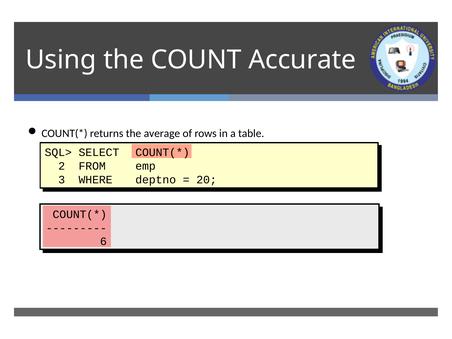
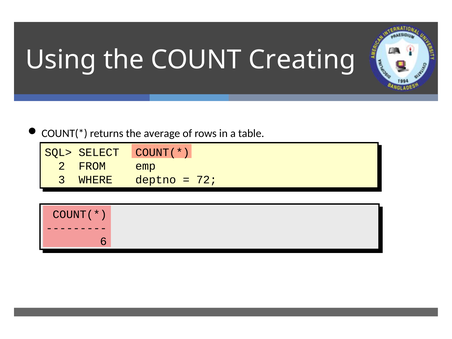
Accurate: Accurate -> Creating (302, 60)
20: 20 -> 72 (207, 180)
